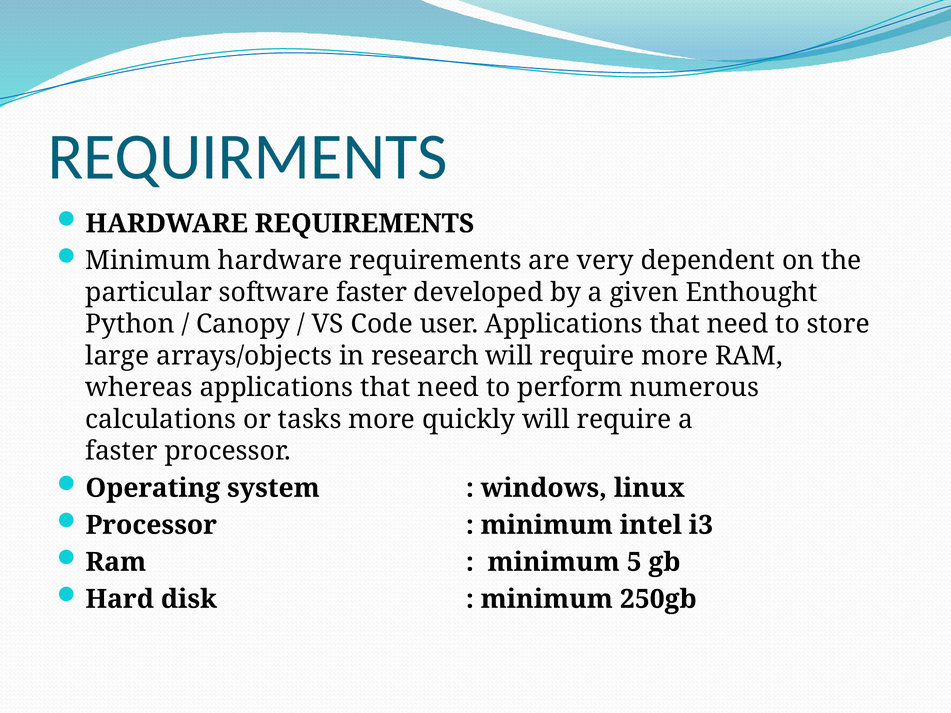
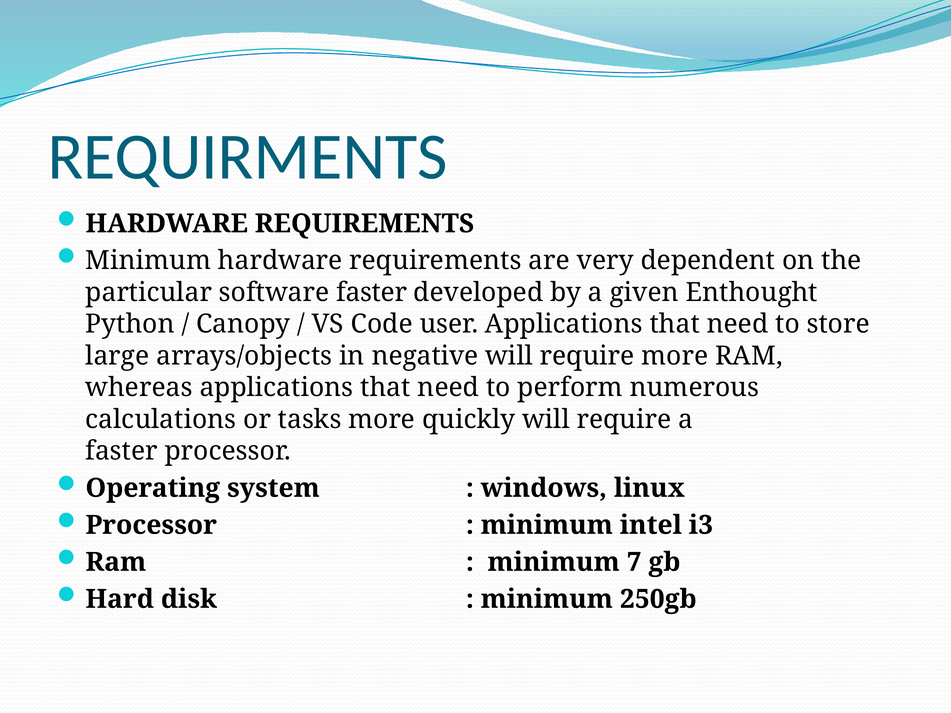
research: research -> negative (425, 356)
5: 5 -> 7 (634, 562)
